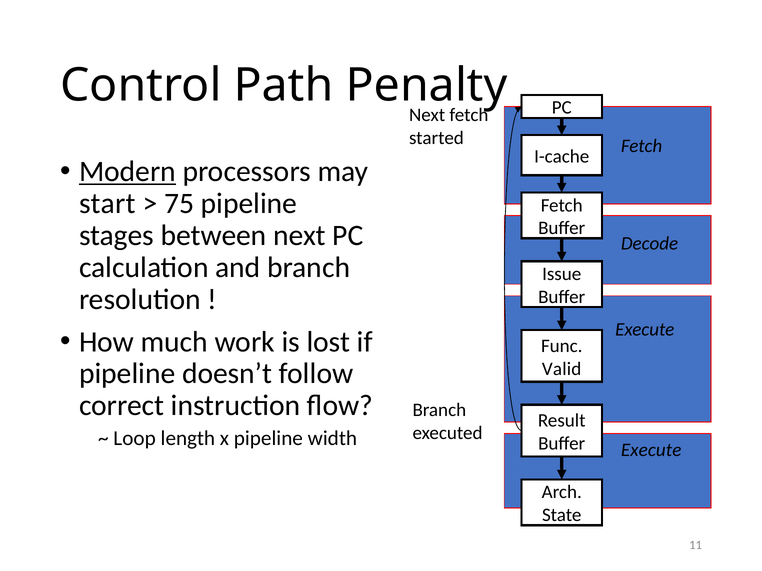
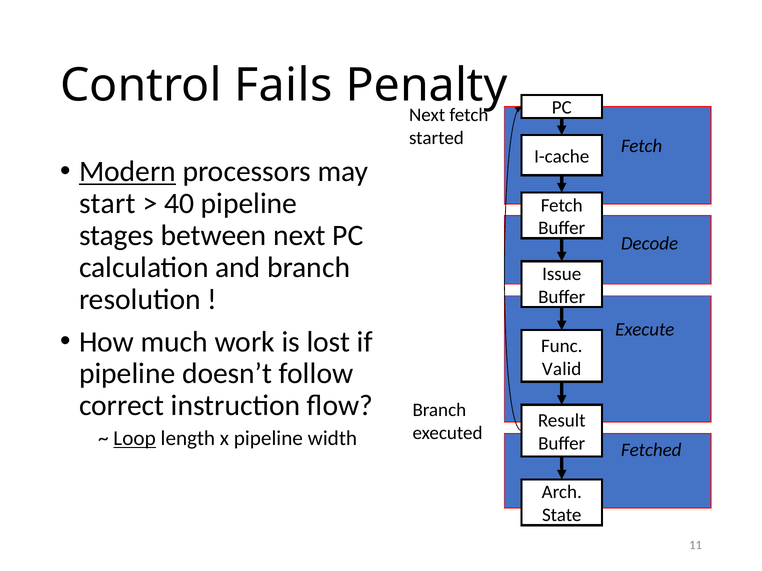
Path: Path -> Fails (283, 85)
75: 75 -> 40 (179, 204)
Loop underline: none -> present (135, 439)
Buffer Execute: Execute -> Fetched (651, 450)
